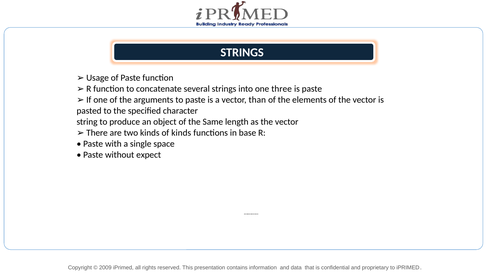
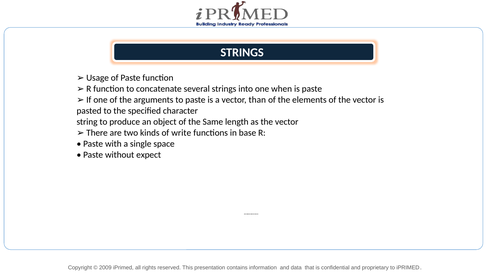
three: three -> when (282, 89)
of kinds: kinds -> write (181, 133)
